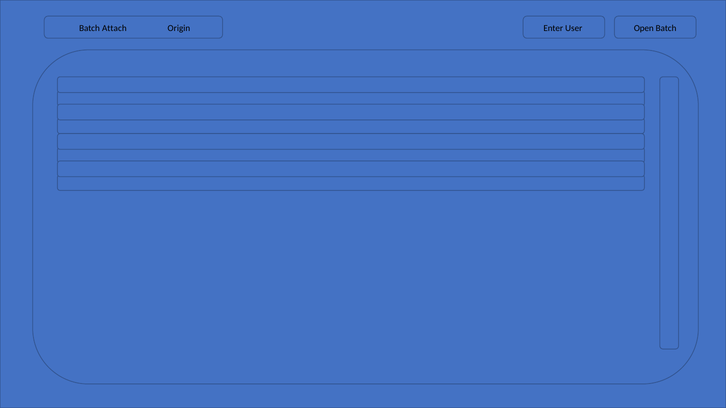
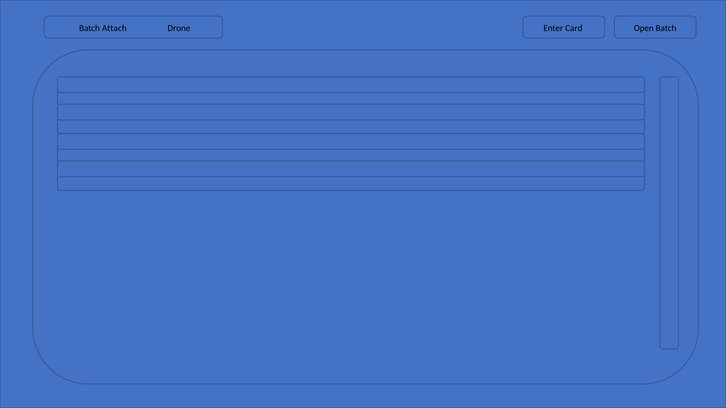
Origin: Origin -> Drone (179, 28)
User: User -> Card (574, 28)
